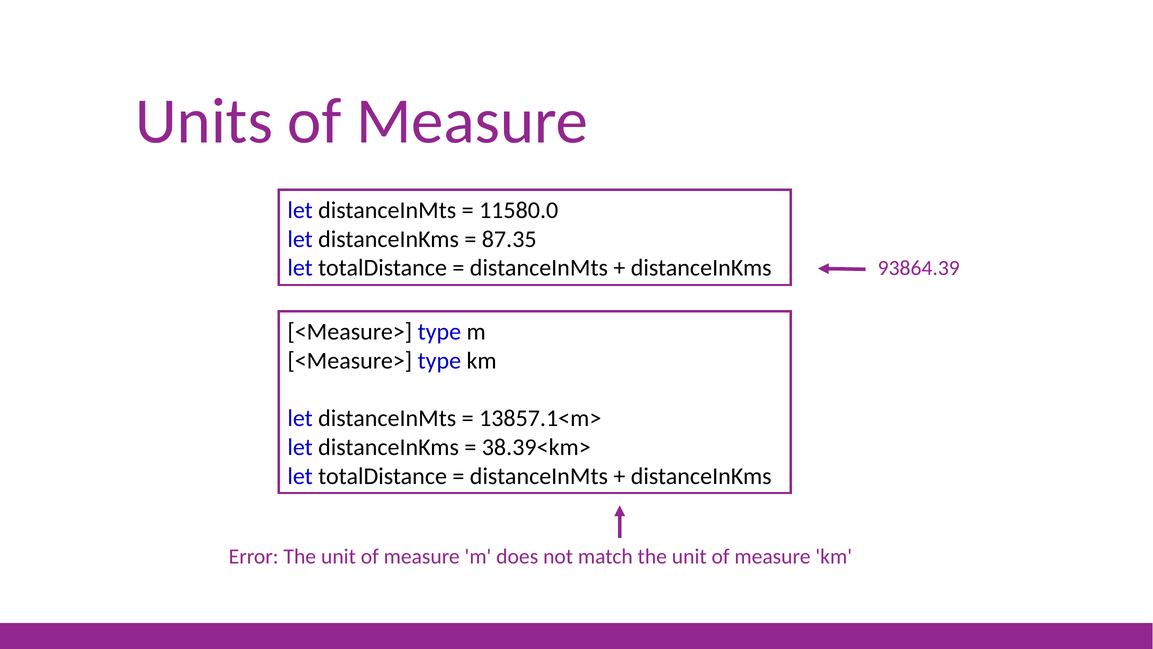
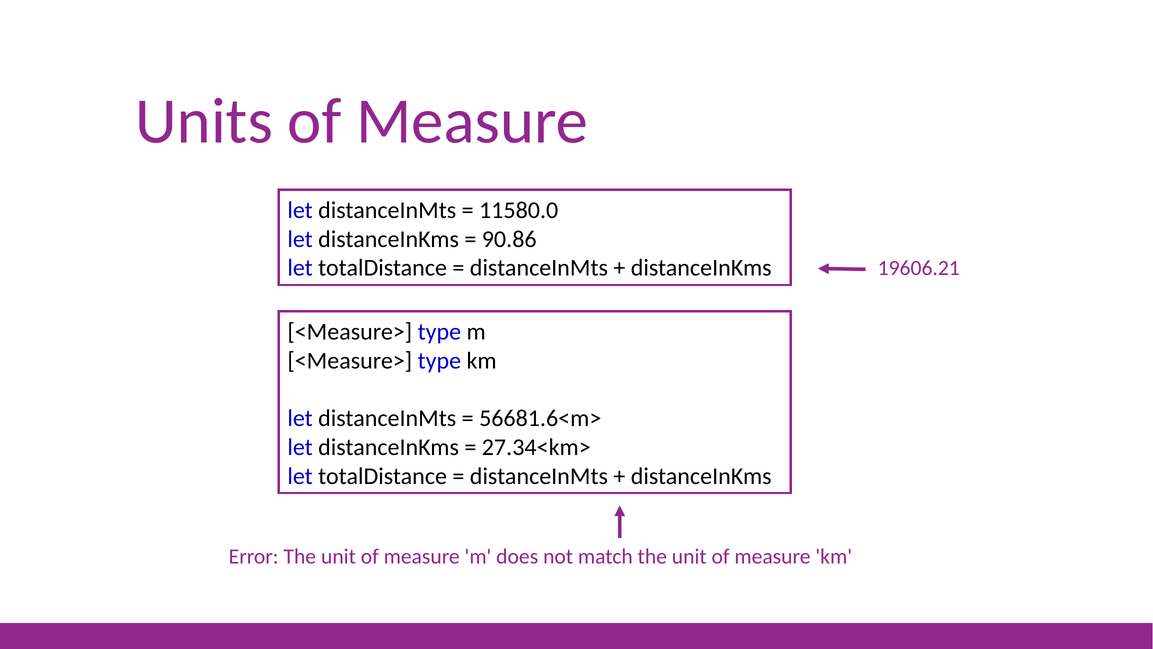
87.35: 87.35 -> 90.86 (509, 239)
93864.39: 93864.39 -> 19606.21 (919, 268)
13857.1<m>: 13857.1<m> -> 56681.6<m> (540, 418)
38.39<km>: 38.39<km> -> 27.34<km> (536, 447)
